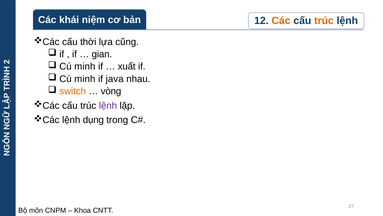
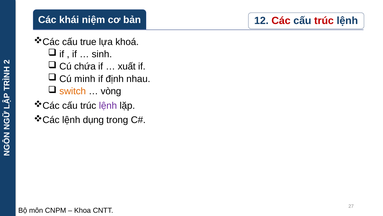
Các colour: orange -> red (281, 21)
trúc colour: orange -> red (324, 21)
thời: thời -> true (88, 42)
cũng: cũng -> khoá (127, 42)
gian: gian -> sinh (102, 54)
minh: minh -> chứa (85, 66)
java: java -> định (115, 79)
